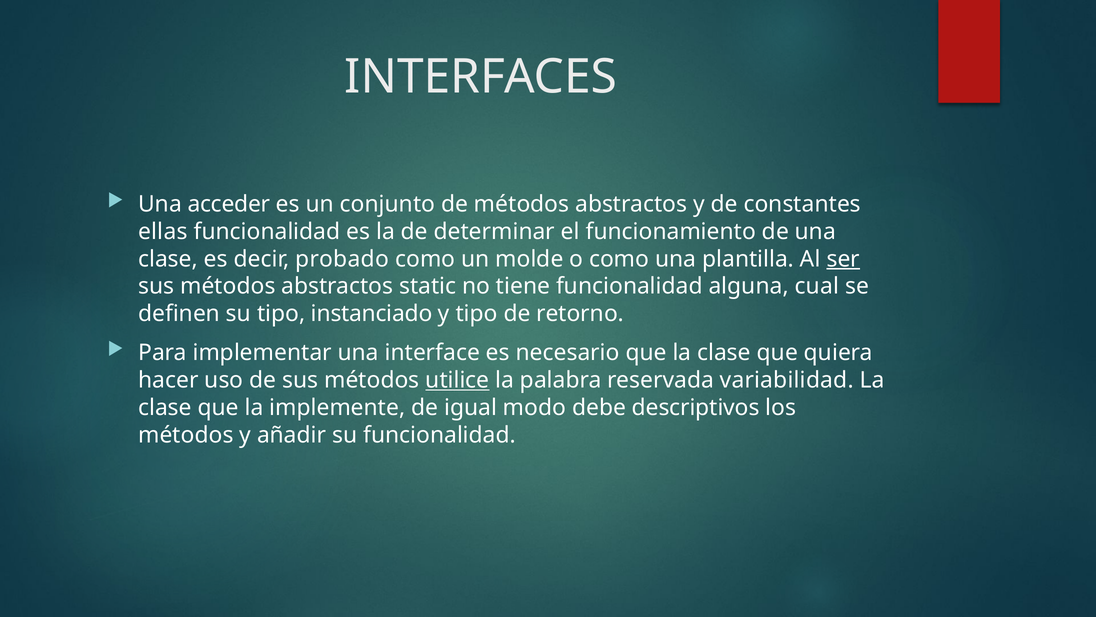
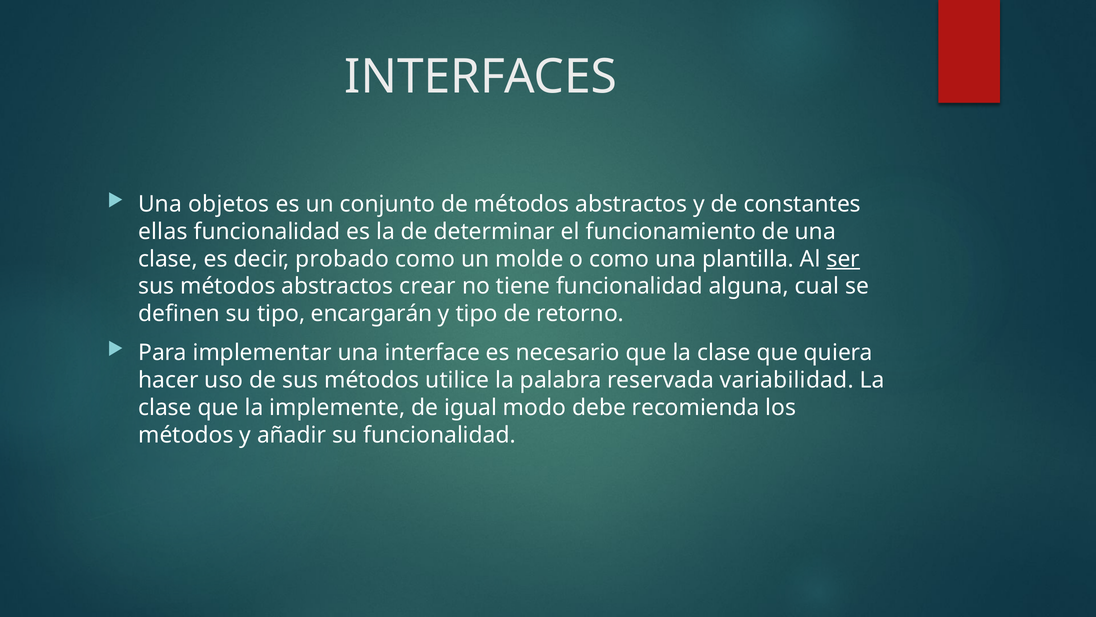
acceder: acceder -> objetos (229, 204)
static: static -> crear (428, 286)
instanciado: instanciado -> encargarán (372, 314)
utilice underline: present -> none (457, 380)
descriptivos: descriptivos -> recomienda (696, 407)
